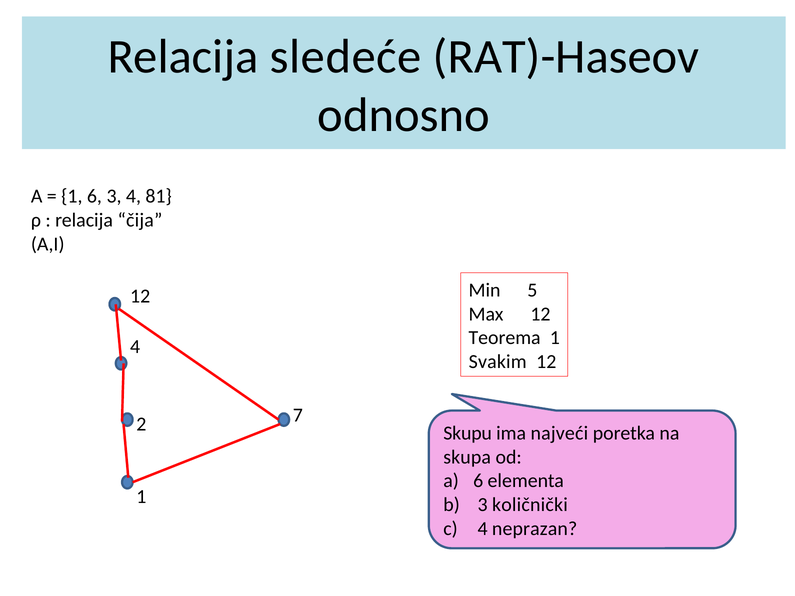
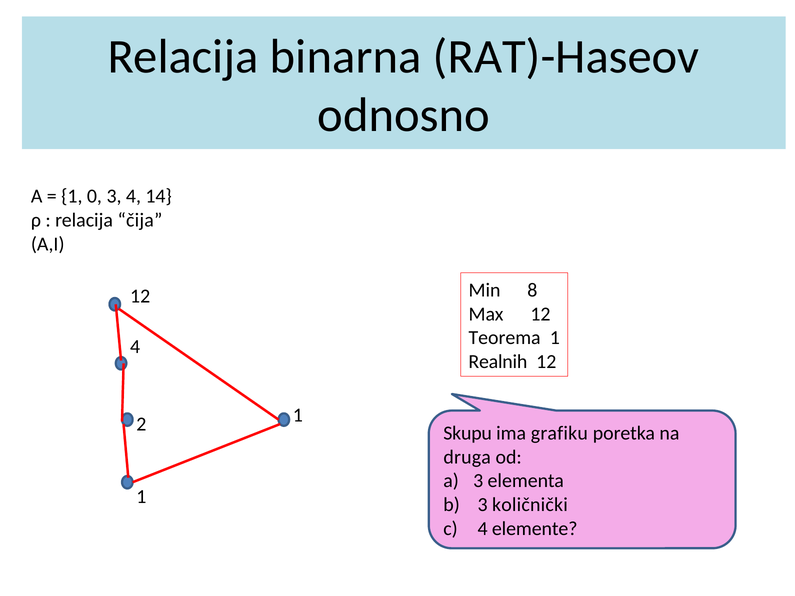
sledeće: sledeće -> binarna (346, 57)
1 6: 6 -> 0 (94, 196)
81: 81 -> 14 (159, 196)
5: 5 -> 8 (532, 290)
Svakim: Svakim -> Realnih (498, 362)
2 7: 7 -> 1 (298, 415)
najveći: najveći -> grafiku (559, 433)
skupa: skupa -> druga (467, 457)
a 6: 6 -> 3 (478, 481)
neprazan: neprazan -> elemente (535, 529)
